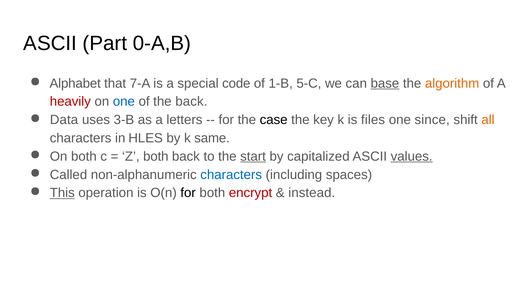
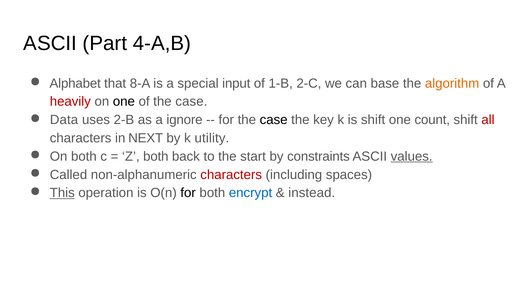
0-A,B: 0-A,B -> 4-A,B (162, 43)
7-A: 7-A -> 8-A (140, 83)
code: code -> input (236, 83)
5-C: 5-C -> 2-C (309, 83)
base underline: present -> none (385, 83)
one colour: blue -> black (124, 101)
of the back: back -> case (191, 101)
3-B: 3-B -> 2-B (124, 120)
letters: letters -> ignore (185, 120)
is files: files -> shift (373, 120)
since: since -> count (432, 120)
all colour: orange -> red (488, 120)
HLES: HLES -> NEXT (146, 138)
same: same -> utility (212, 138)
start underline: present -> none (253, 156)
capitalized: capitalized -> constraints (318, 156)
characters colour: blue -> red (231, 174)
encrypt colour: red -> blue (251, 193)
